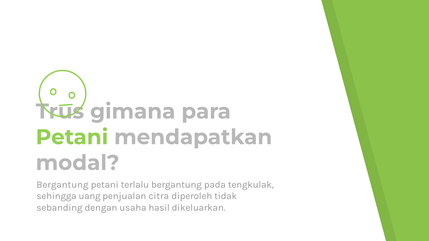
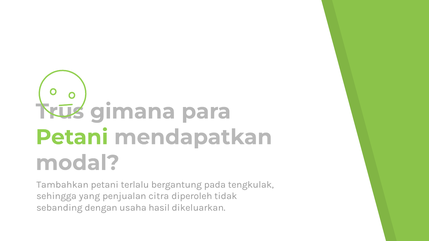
Bergantung: Bergantung -> Tambahkan (62, 185)
uang: uang -> yang (89, 196)
